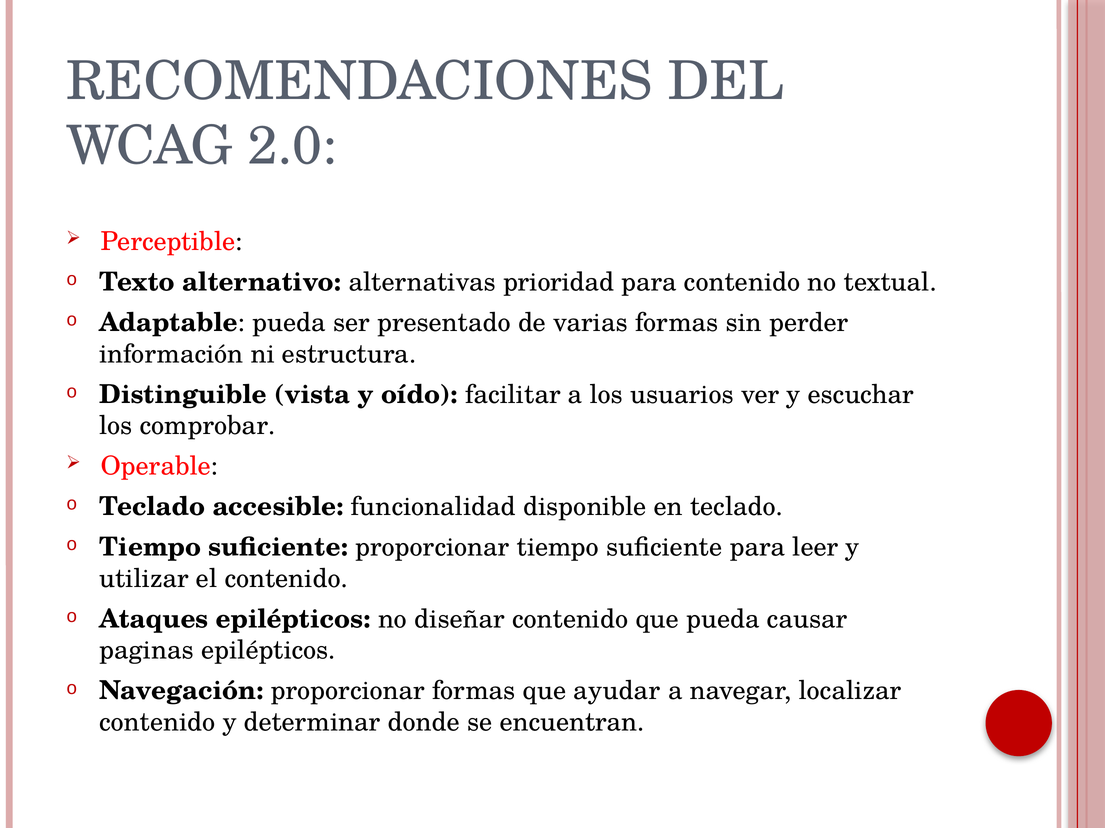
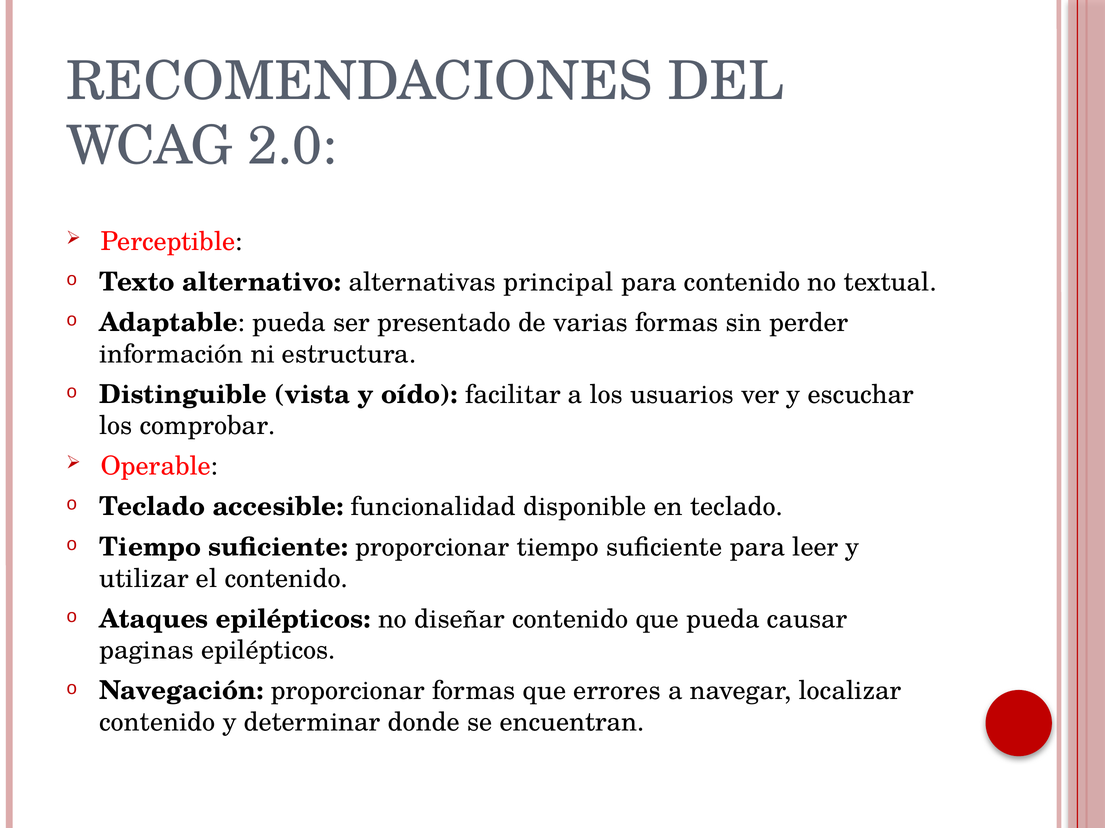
prioridad: prioridad -> principal (558, 282)
ayudar: ayudar -> errores (617, 691)
